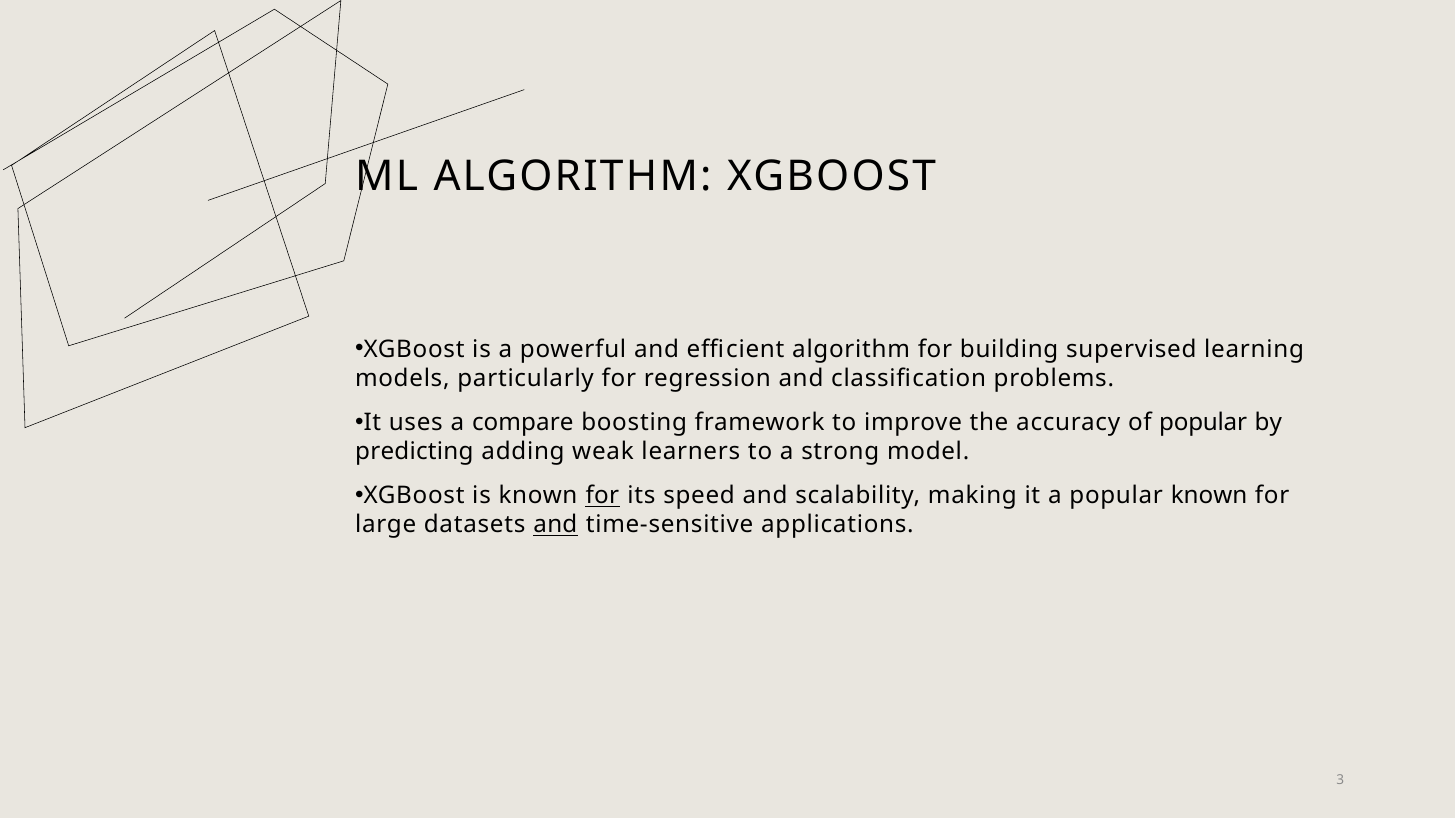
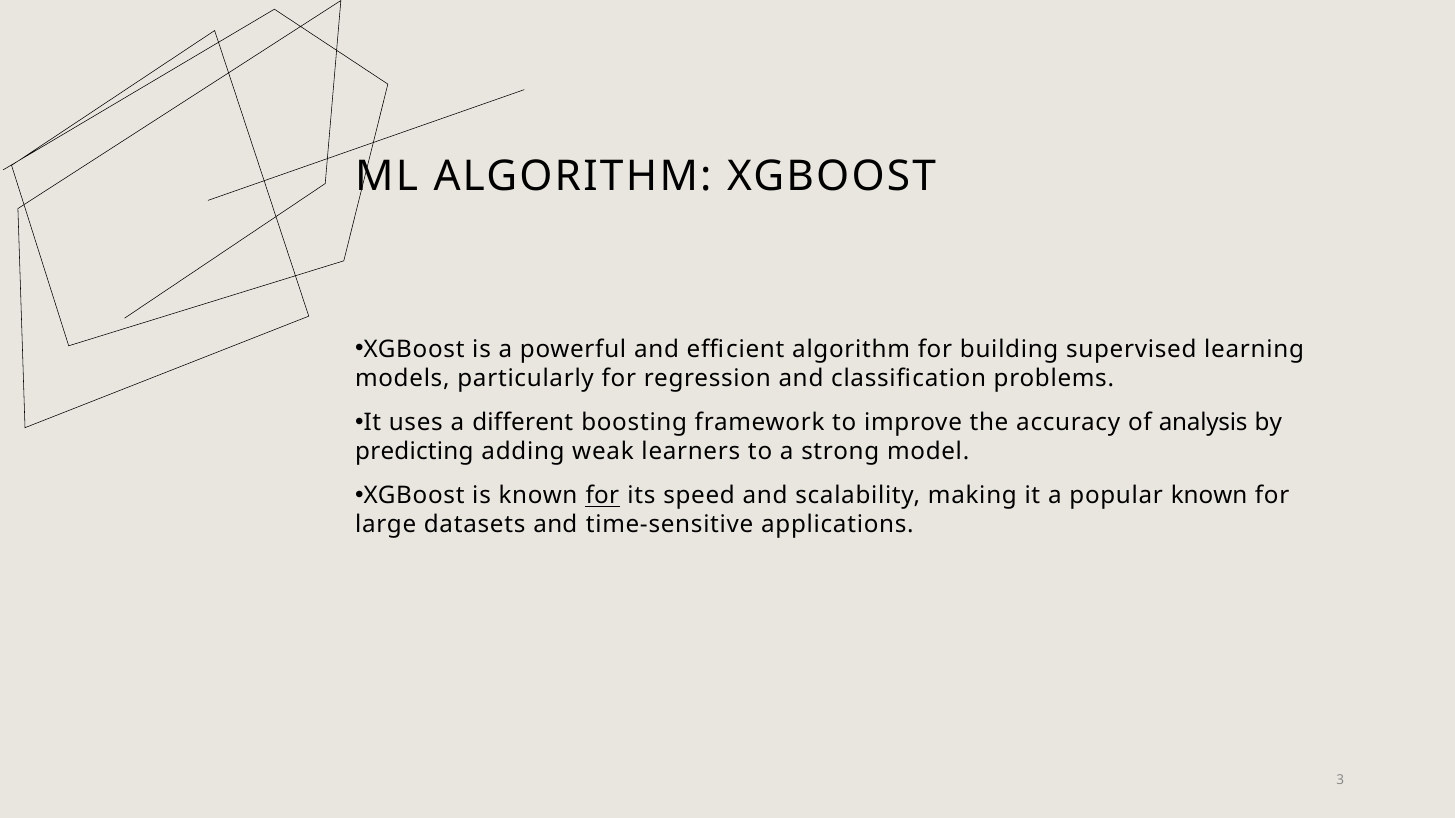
compare: compare -> different (523, 423)
of popular: popular -> analysis (1203, 423)
and underline: present -> none (555, 525)
